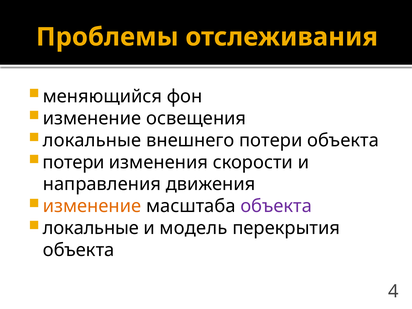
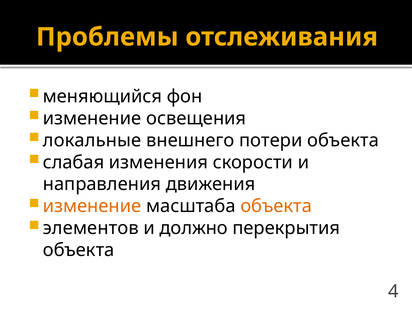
потери: потери -> слабая (74, 162)
объекта colour: purple -> orange (276, 206)
локальные: локальные -> элементов (91, 228)
модель: модель -> должно (194, 228)
